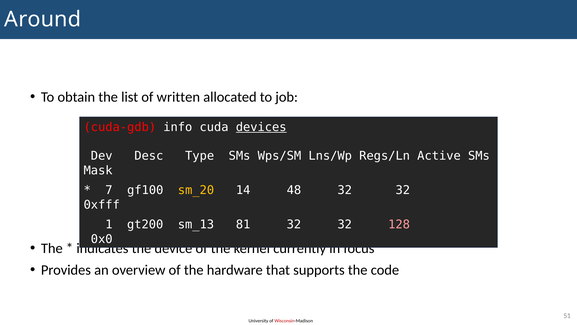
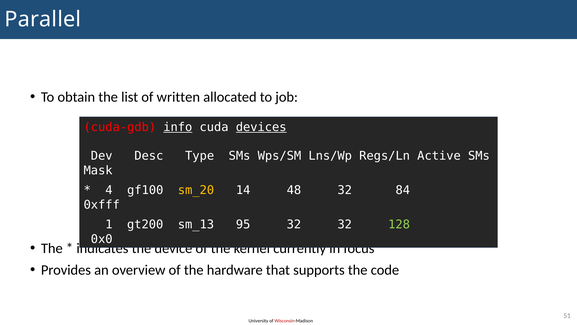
Around: Around -> Parallel (43, 19)
info underline: none -> present (178, 127)
7: 7 -> 4 (109, 190)
48 32 32: 32 -> 84 (403, 190)
81: 81 -> 95 (243, 224)
128 colour: pink -> light green (399, 224)
